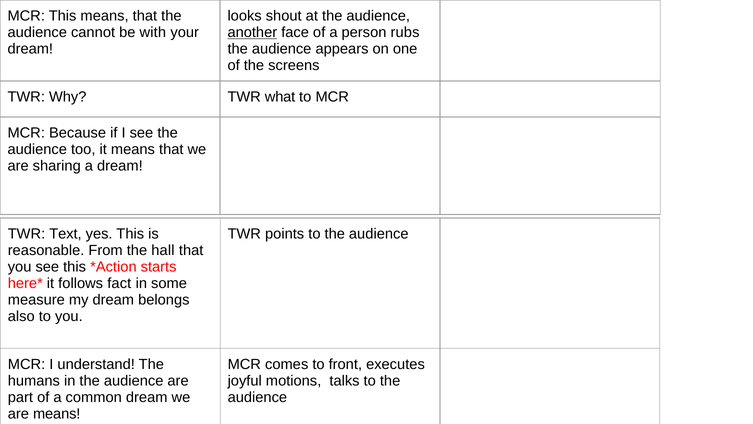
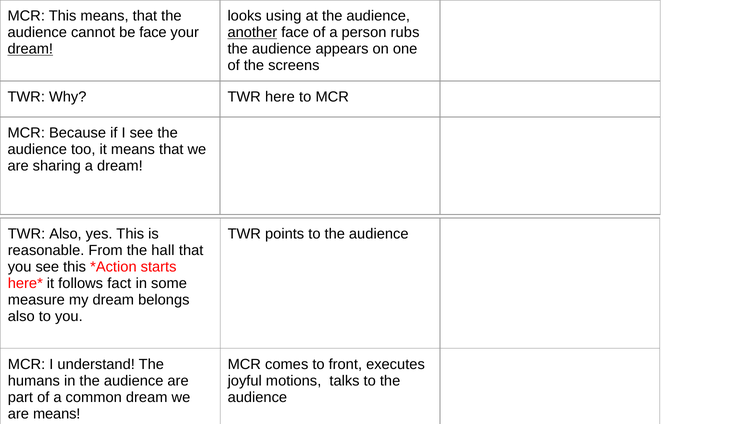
shout: shout -> using (284, 16)
be with: with -> face (153, 32)
dream underline: none -> present (30, 49)
what: what -> here (280, 97)
TWR Text: Text -> Also (65, 234)
